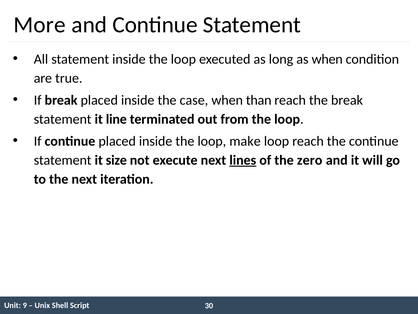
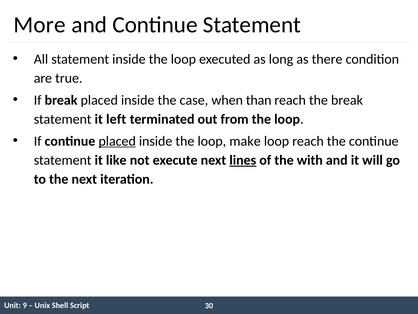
as when: when -> there (327, 59)
line: line -> left (116, 119)
placed underline: none -> present (117, 141)
size: size -> like (116, 160)
zero: zero -> with (310, 160)
